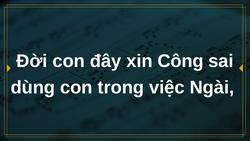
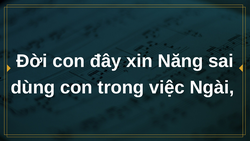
Công: Công -> Năng (180, 61)
